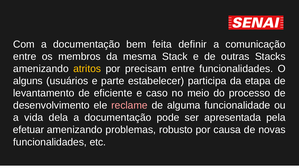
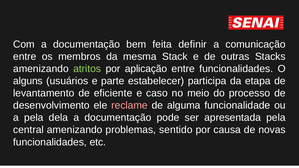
atritos colour: yellow -> light green (87, 69)
precisam: precisam -> aplicação (146, 69)
a vida: vida -> pela (34, 118)
efetuar: efetuar -> central (28, 130)
robusto: robusto -> sentido (176, 130)
